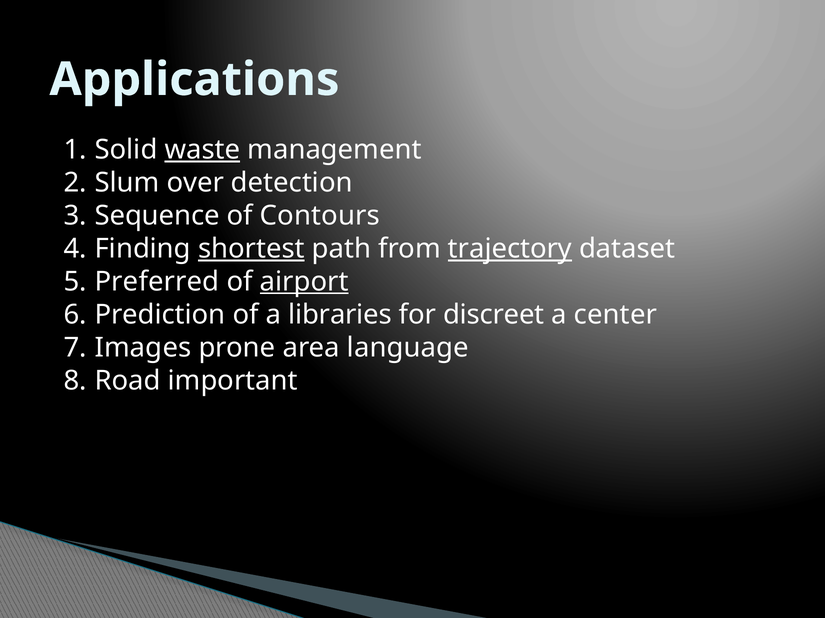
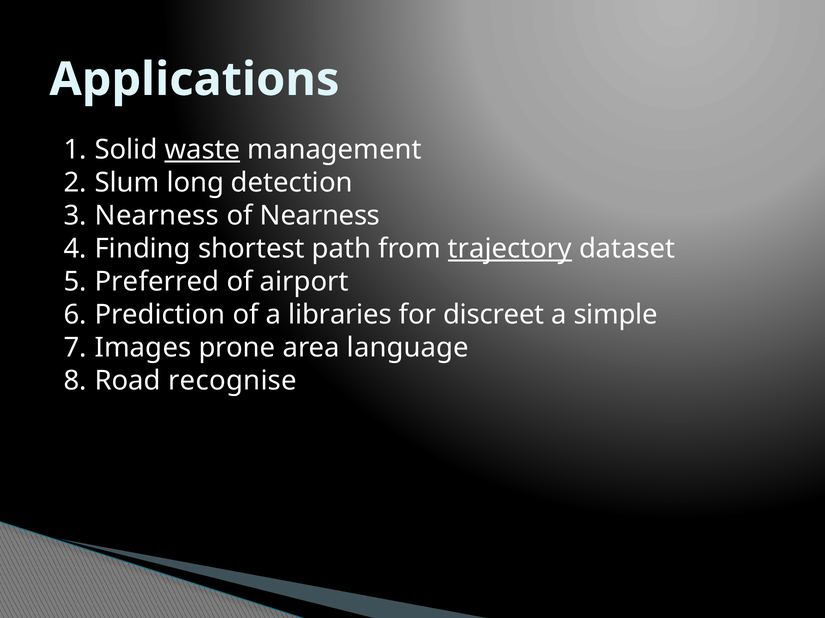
over: over -> long (195, 183)
Sequence: Sequence -> Nearness (157, 216)
of Contours: Contours -> Nearness (320, 216)
shortest underline: present -> none (251, 249)
airport underline: present -> none (304, 282)
center: center -> simple (616, 315)
important: important -> recognise (233, 381)
